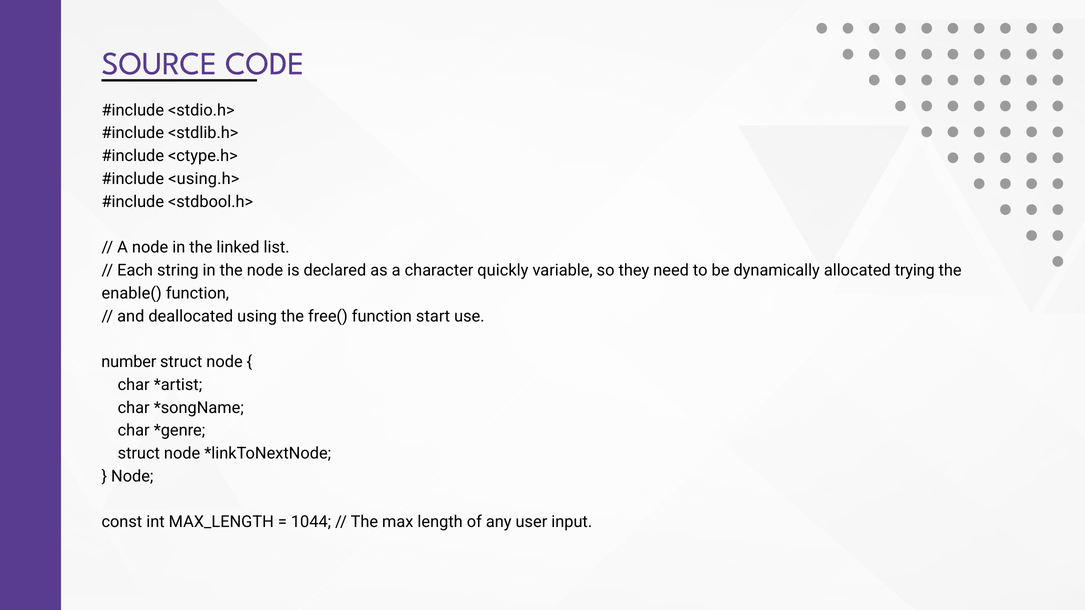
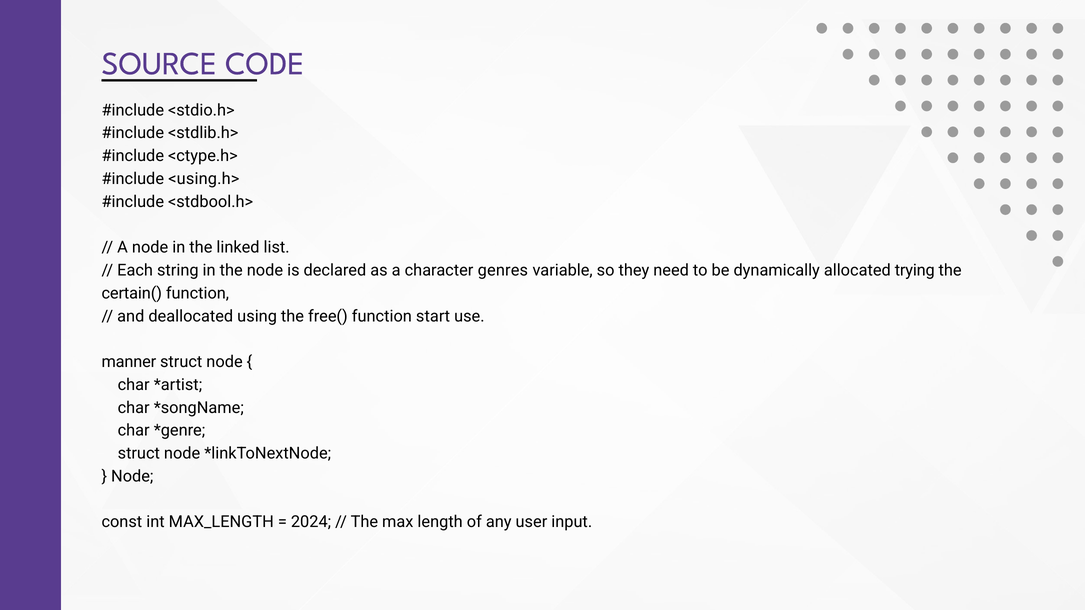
quickly: quickly -> genres (503, 270)
enable(: enable( -> certain( (132, 293)
number: number -> manner (129, 362)
1044: 1044 -> 2024 (311, 522)
